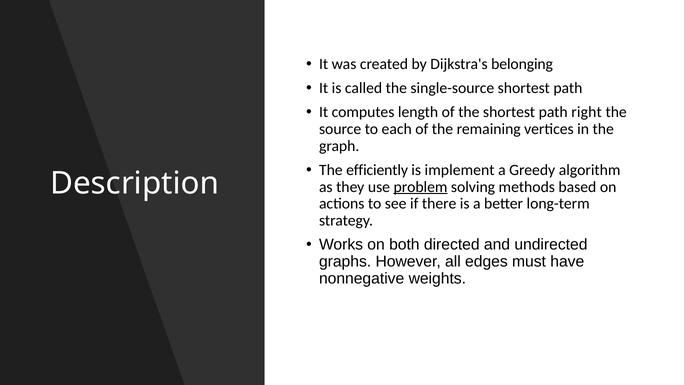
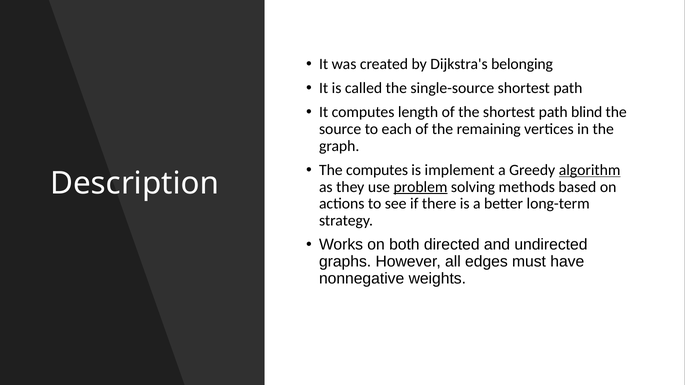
right: right -> blind (587, 112)
The efficiently: efficiently -> computes (377, 170)
algorithm underline: none -> present (590, 170)
